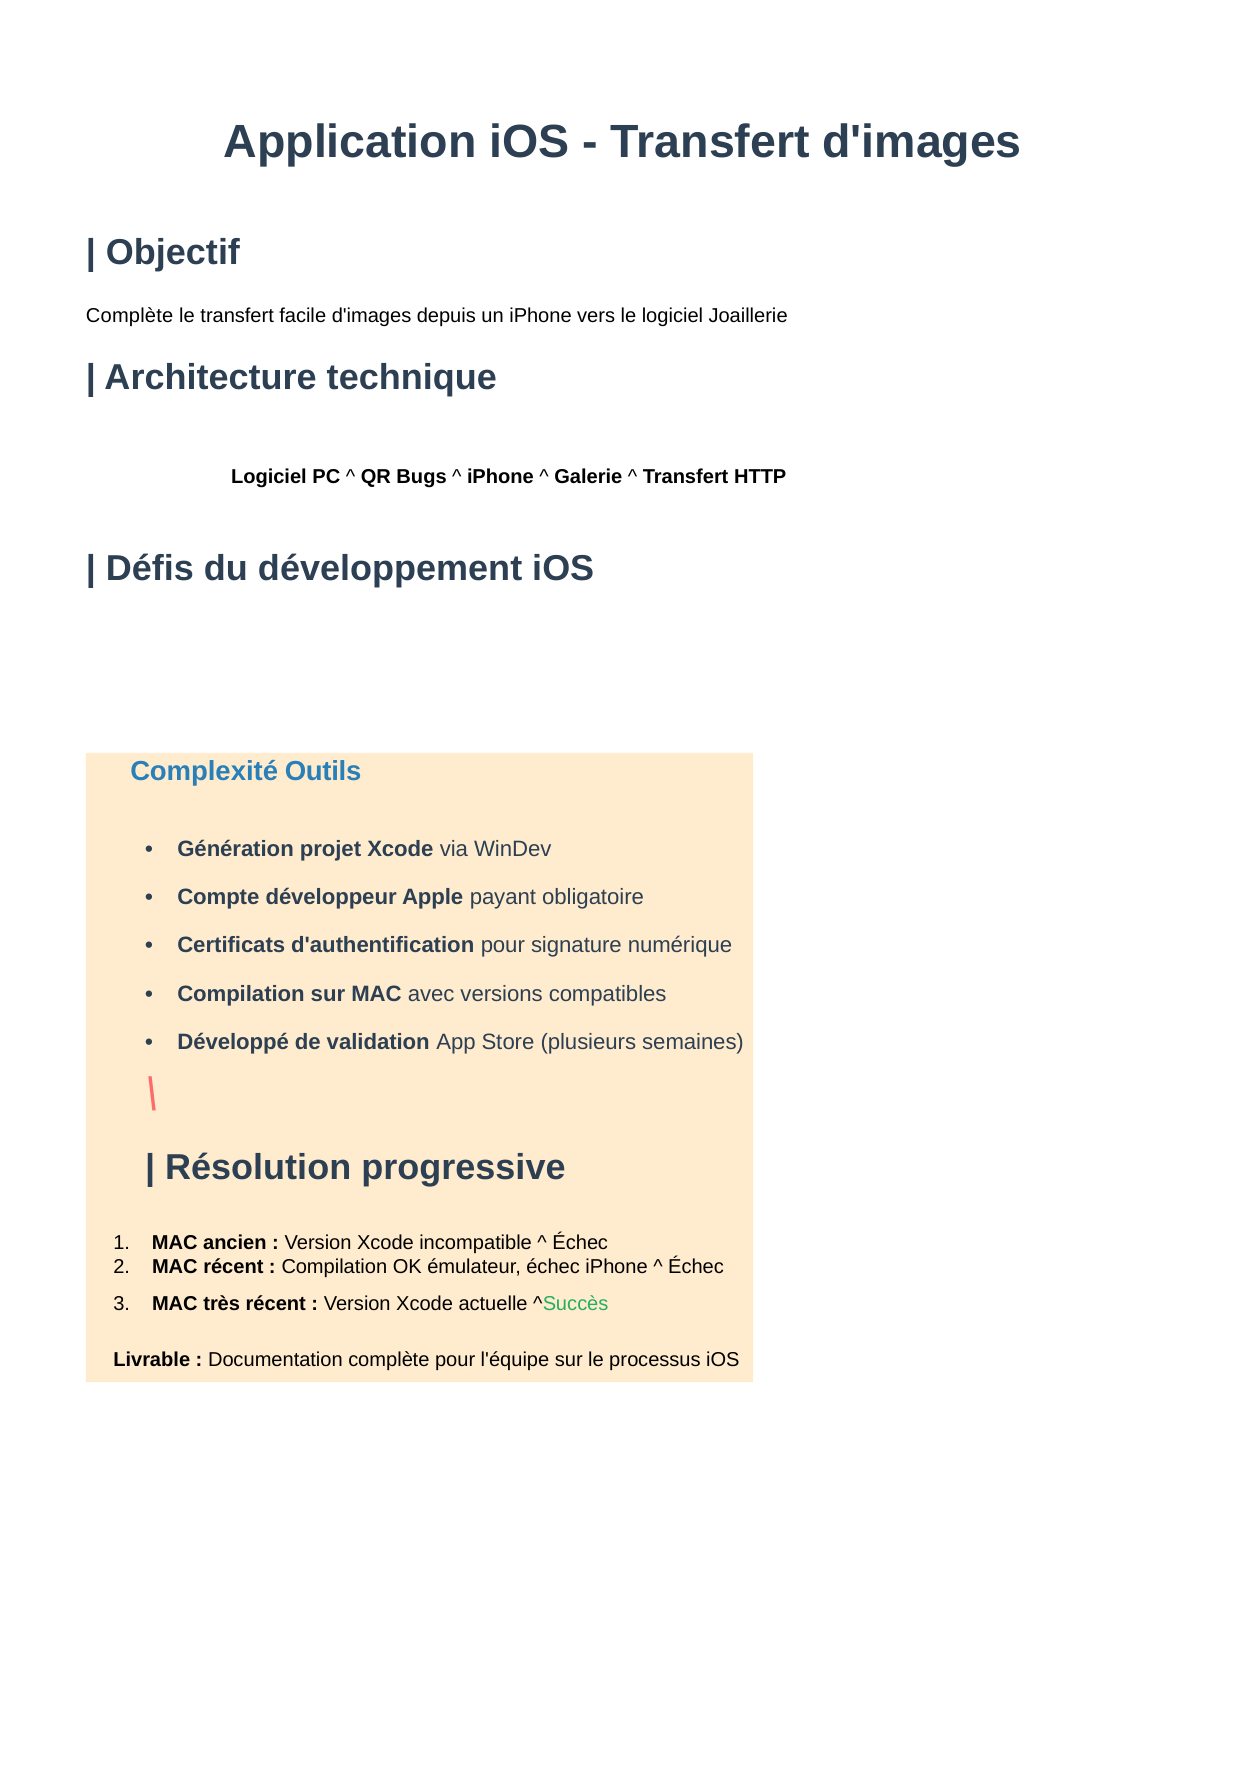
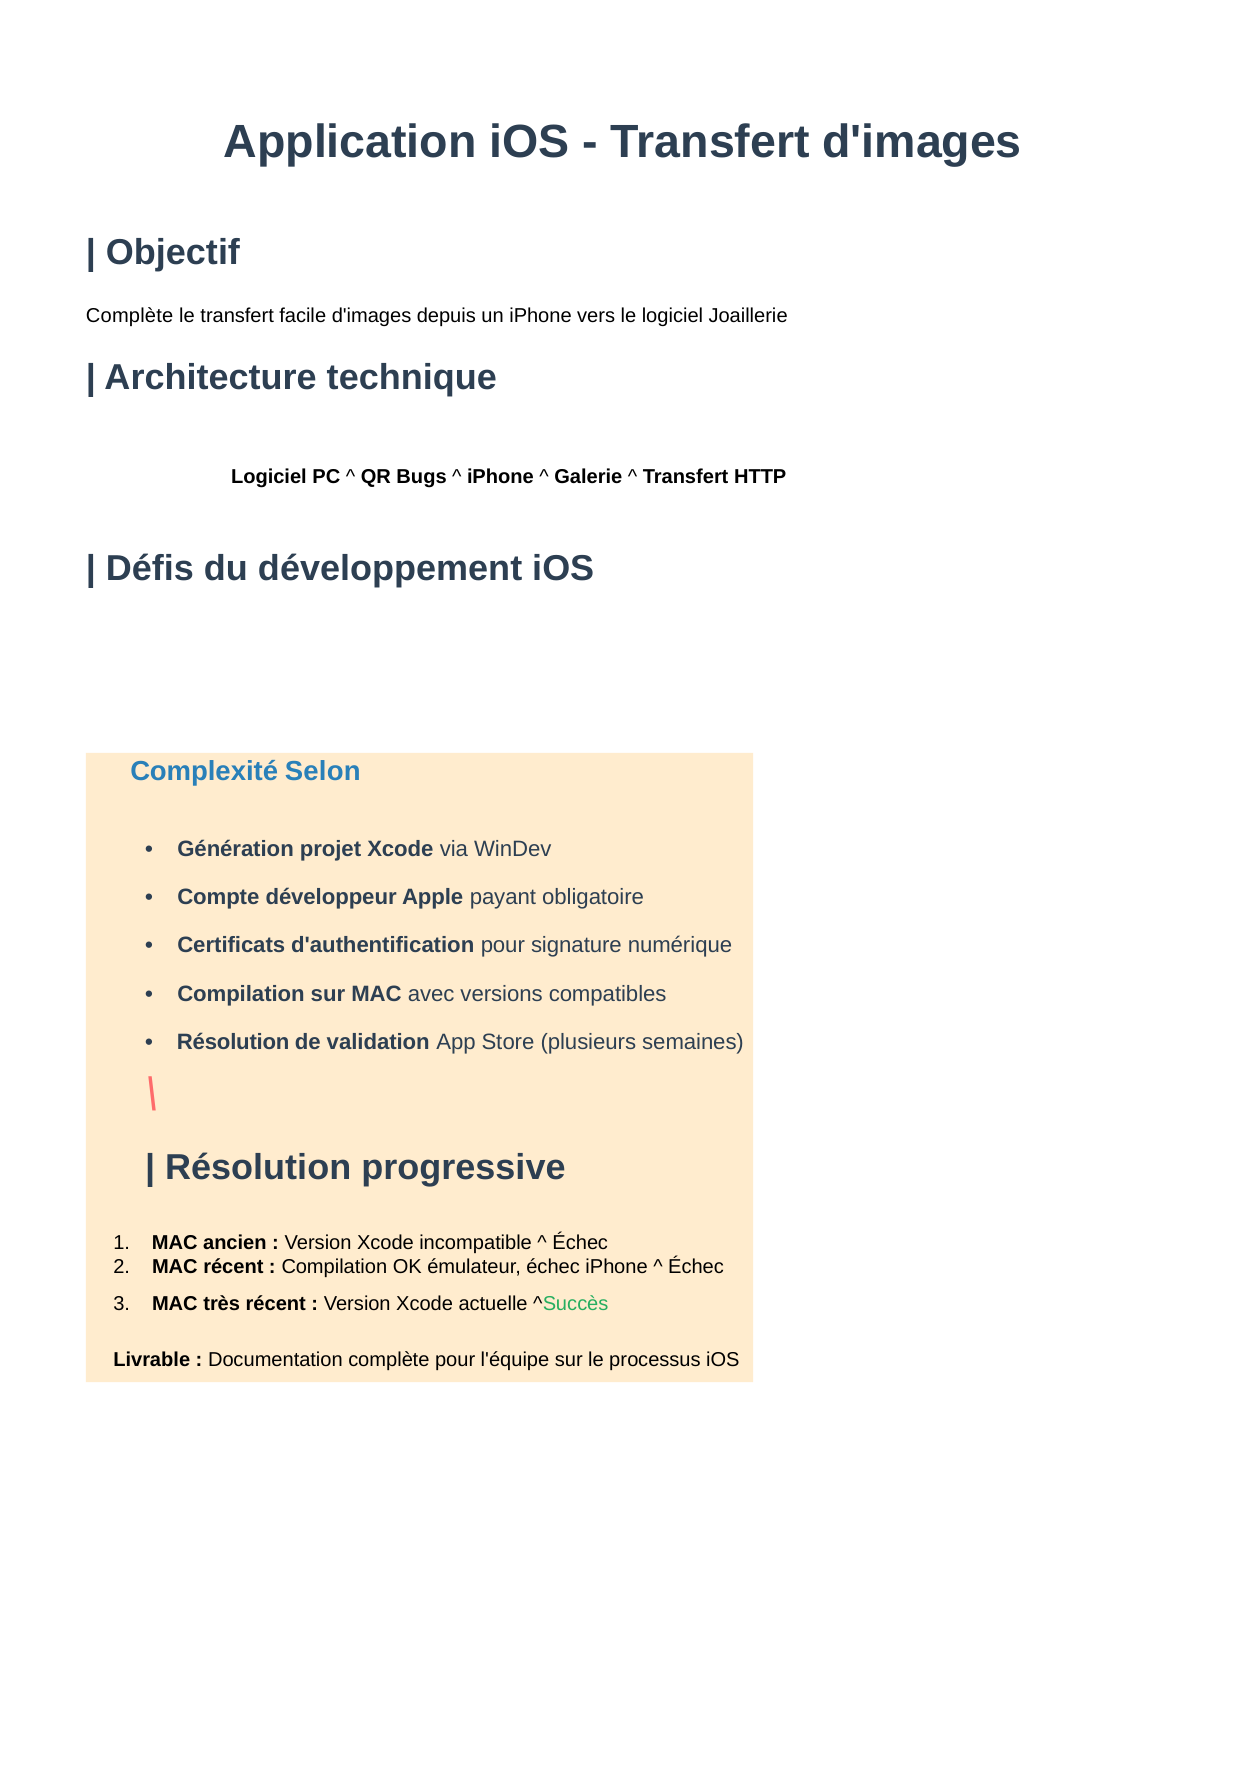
Outils: Outils -> Selon (323, 771)
Développé: Développé -> Résolution (233, 1042)
